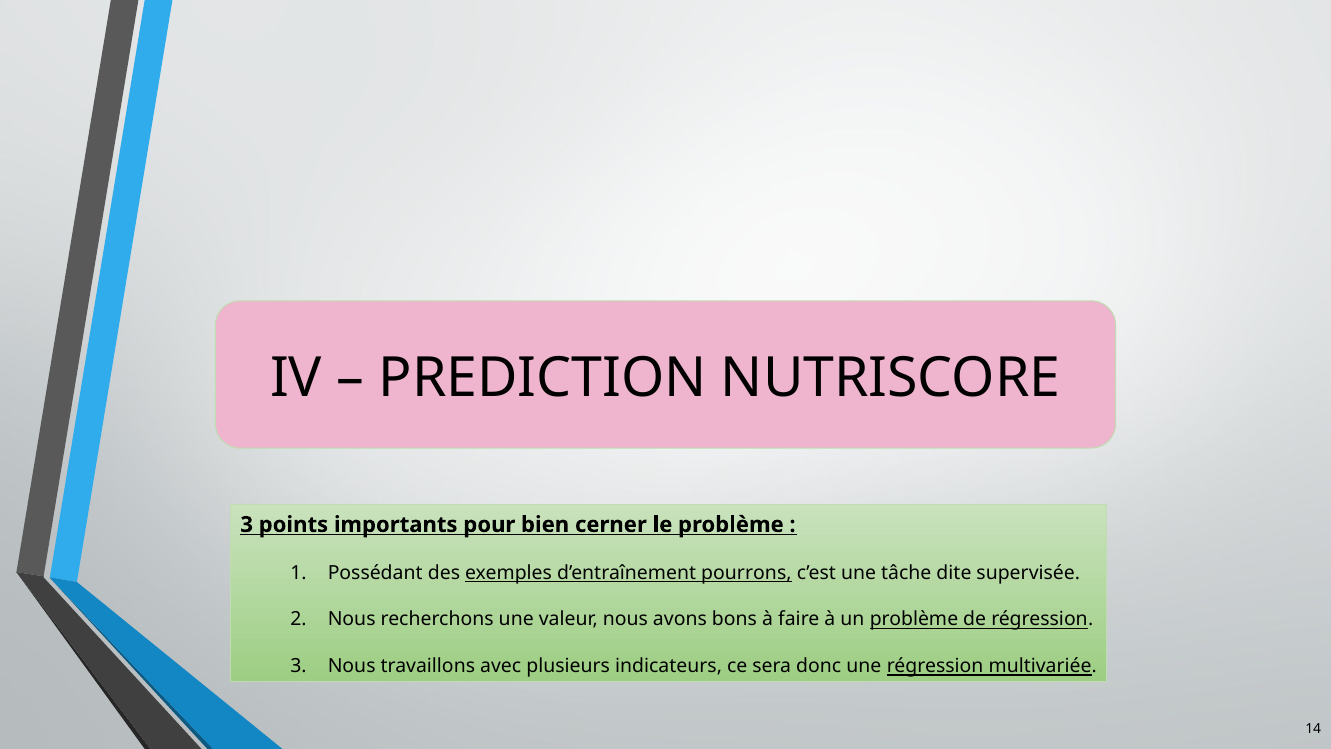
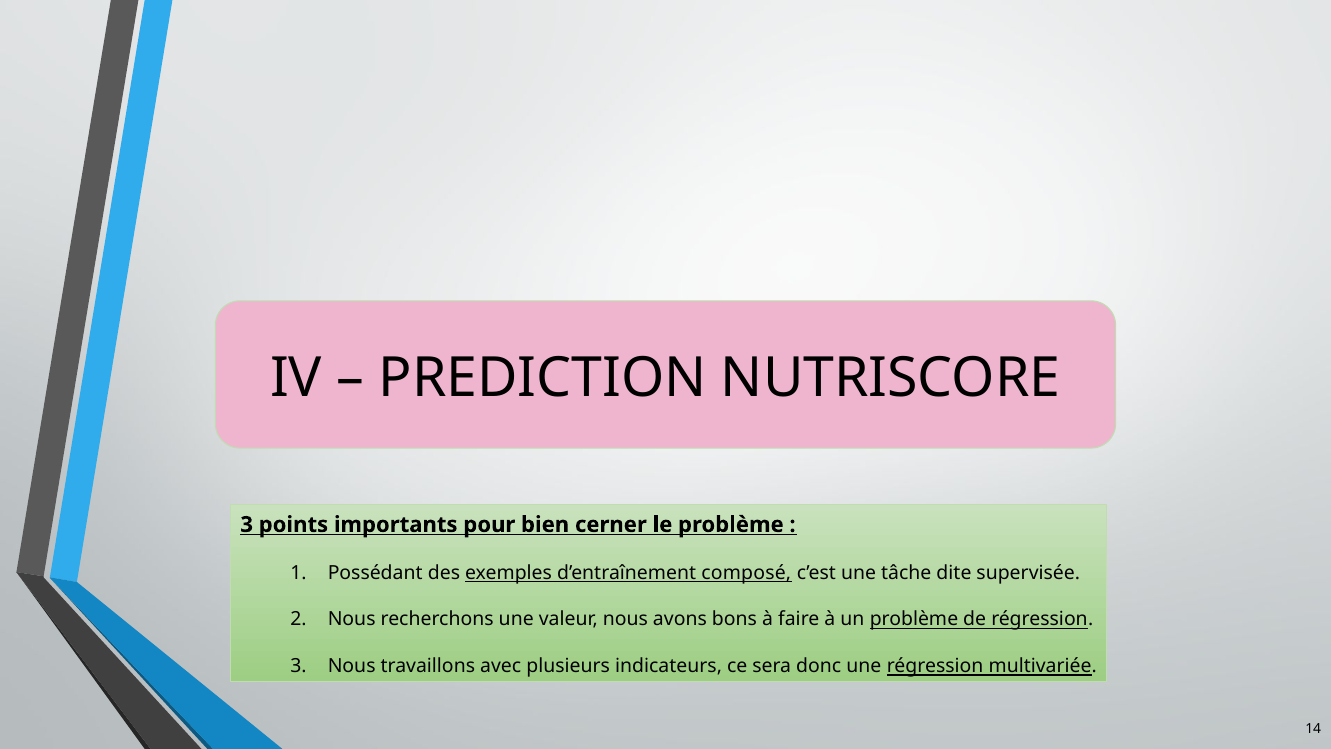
pourrons: pourrons -> composé (746, 572)
